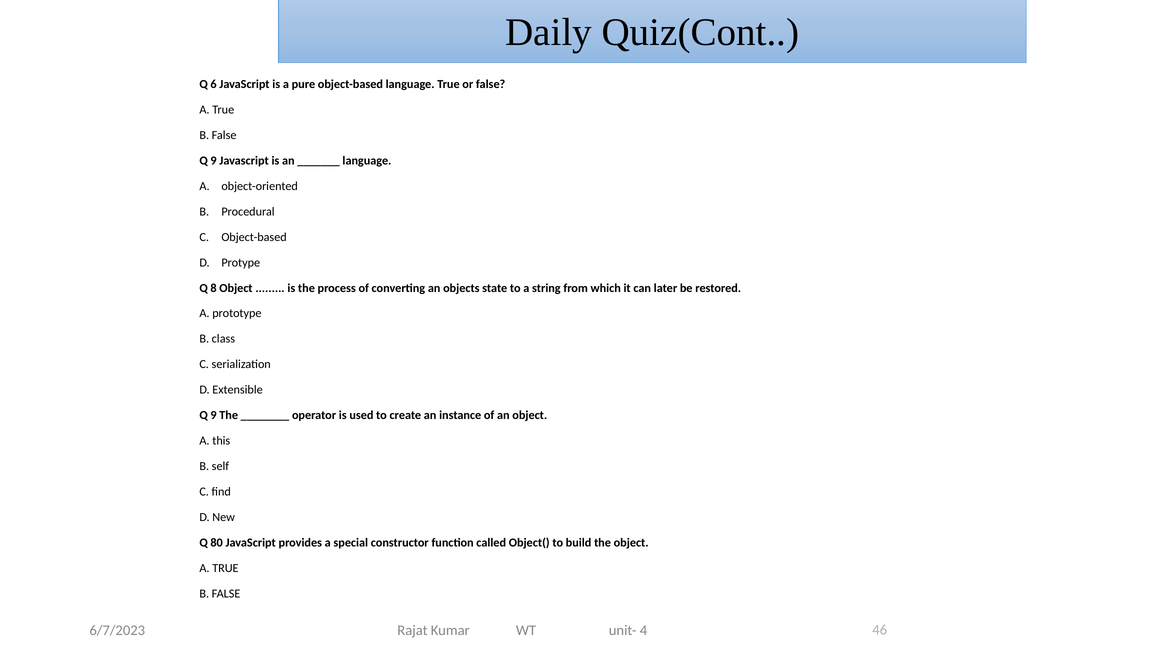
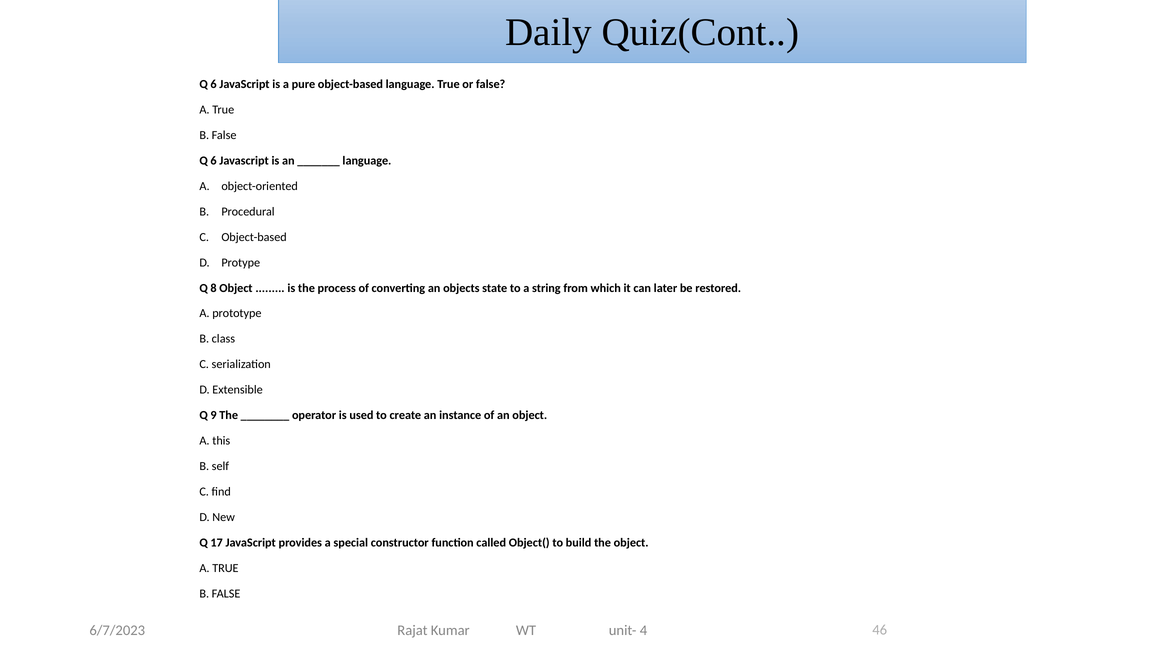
9: 9 -> 6 (214, 161)
80: 80 -> 17 (217, 542)
